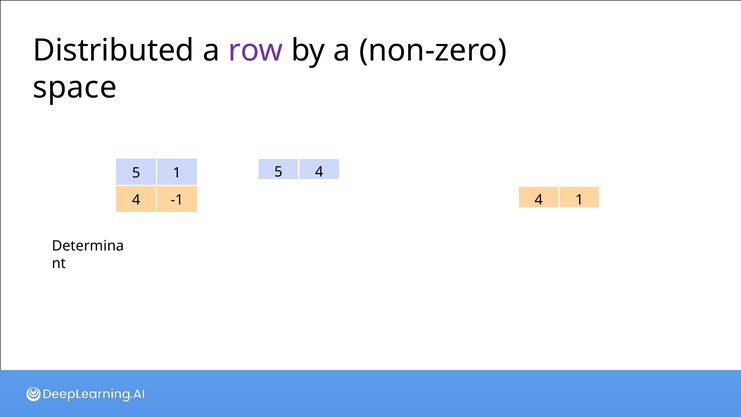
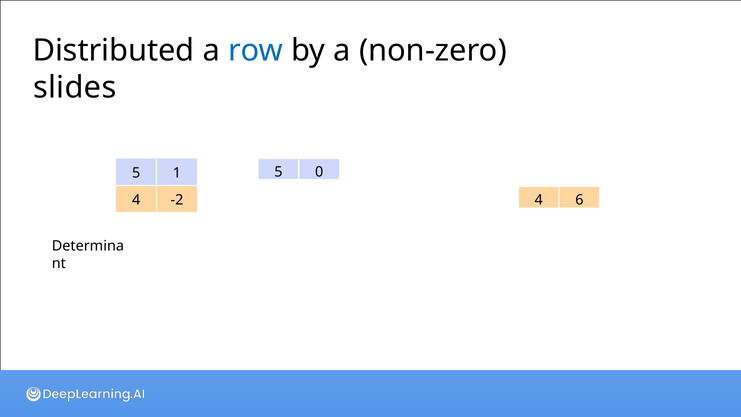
row colour: purple -> blue (256, 50)
space: space -> slides (75, 87)
5 4: 4 -> 0 (319, 172)
-1: -1 -> -2 (177, 200)
4 1: 1 -> 6 (579, 200)
